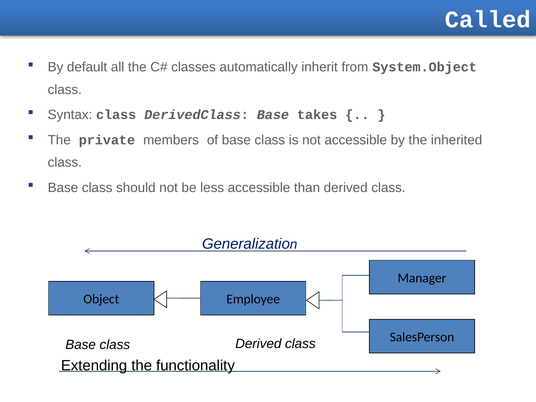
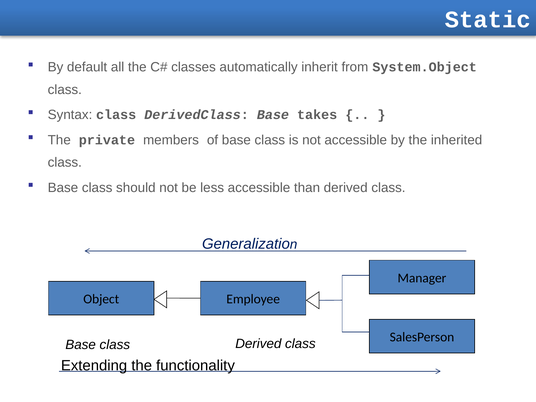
Called: Called -> Static (488, 20)
